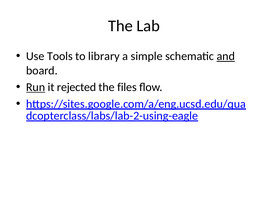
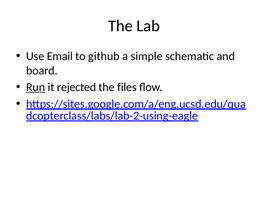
Tools: Tools -> Email (60, 56)
library: library -> github (104, 56)
and underline: present -> none (226, 56)
